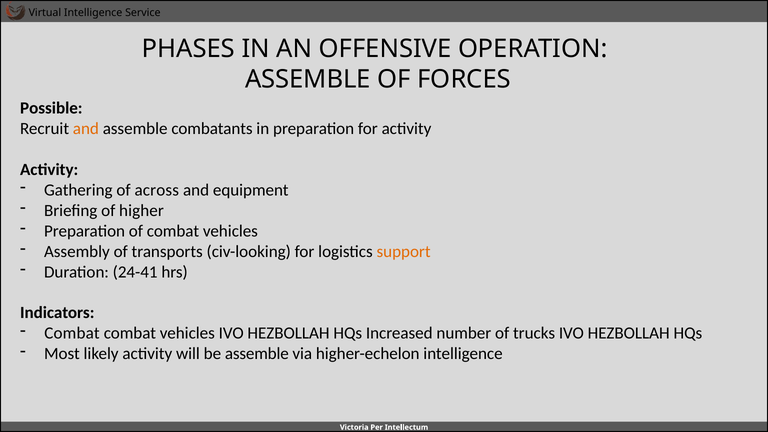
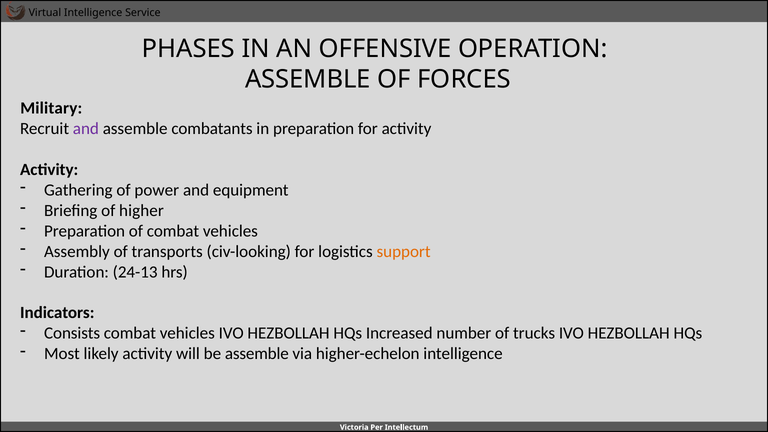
Possible: Possible -> Military (51, 108)
and colour: orange -> purple (86, 129)
across: across -> power (157, 190)
24-41: 24-41 -> 24-13 (135, 272)
Combat: Combat -> Consists (72, 333)
